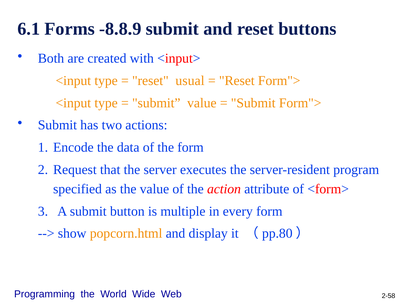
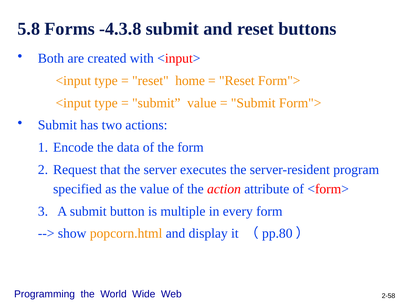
6.1: 6.1 -> 5.8 (29, 29)
-8.8.9: -8.8.9 -> -4.3.8 (120, 29)
usual: usual -> home (190, 81)
